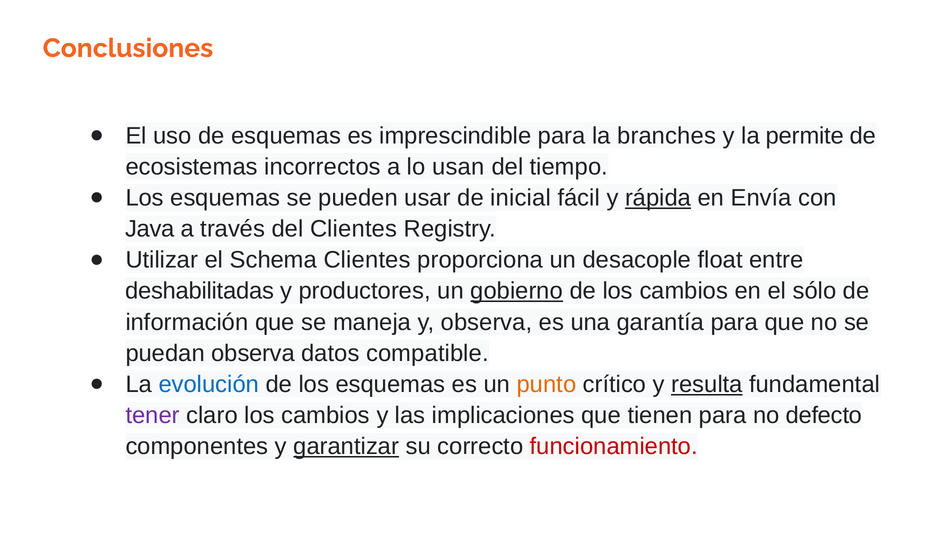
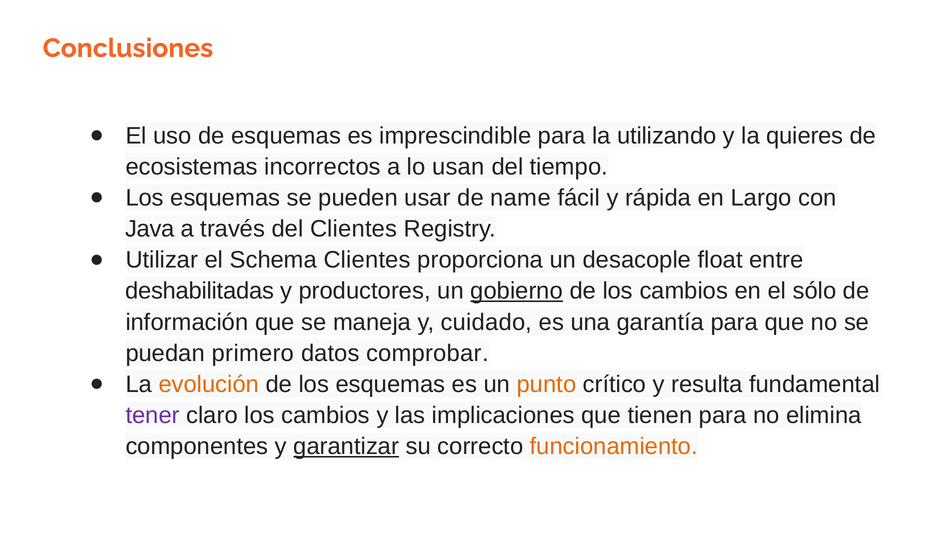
branches: branches -> utilizando (667, 136)
permite: permite -> quieres (805, 136)
inicial: inicial -> name (521, 198)
rápida underline: present -> none (658, 198)
Envía: Envía -> Largo (761, 198)
y observa: observa -> cuidado (486, 323)
puedan observa: observa -> primero (253, 354)
compatible: compatible -> comprobar (427, 354)
evolución colour: blue -> orange (209, 385)
resulta underline: present -> none (707, 385)
defecto: defecto -> elimina (824, 416)
funcionamiento colour: red -> orange (614, 447)
